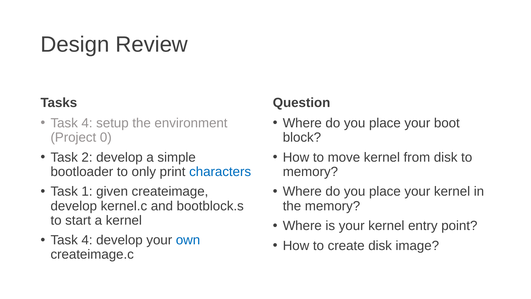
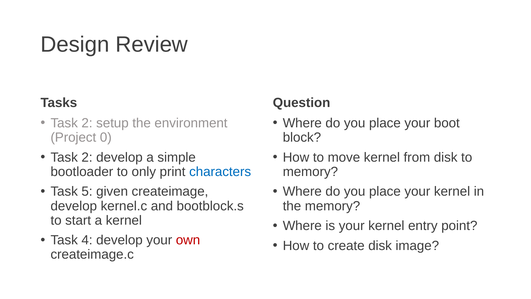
4: 4 -> 2 (87, 123)
1: 1 -> 5 (87, 191)
own colour: blue -> red (188, 240)
